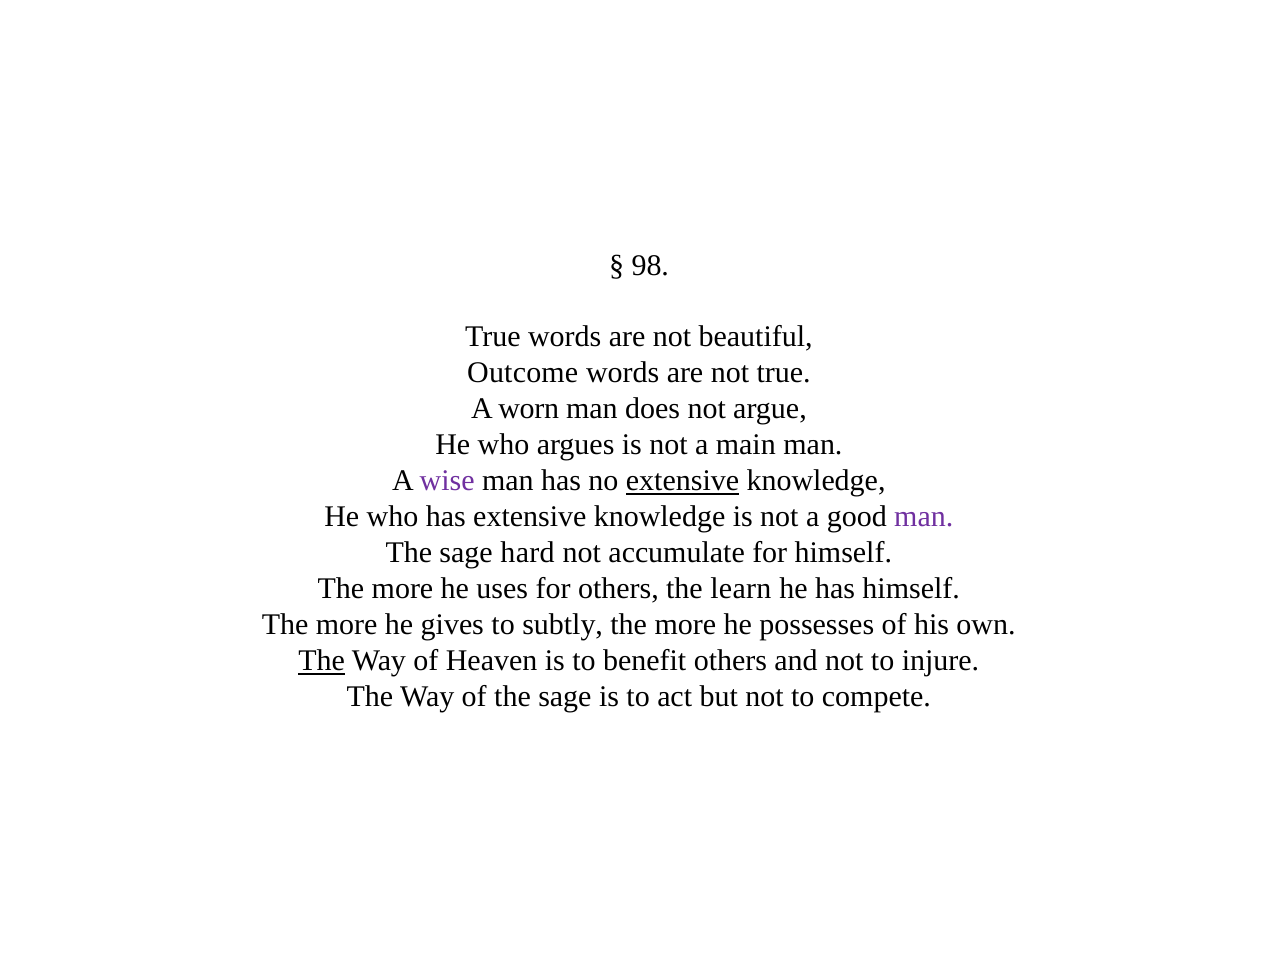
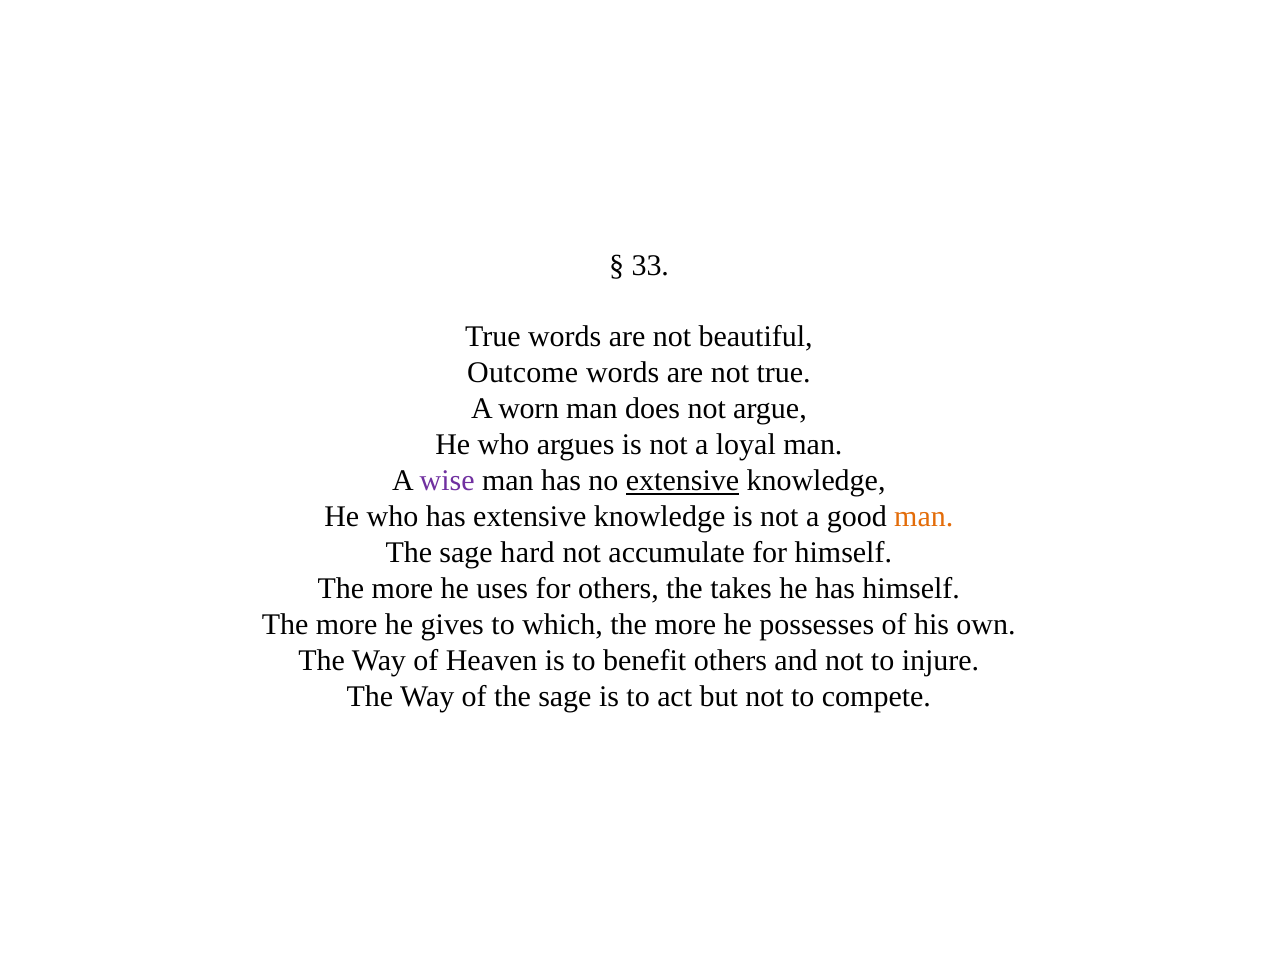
98: 98 -> 33 (650, 265)
main: main -> loyal (746, 445)
man colour: purple -> orange (924, 517)
learn: learn -> takes (741, 589)
subtly: subtly -> which (563, 625)
The underline: present -> none (322, 661)
